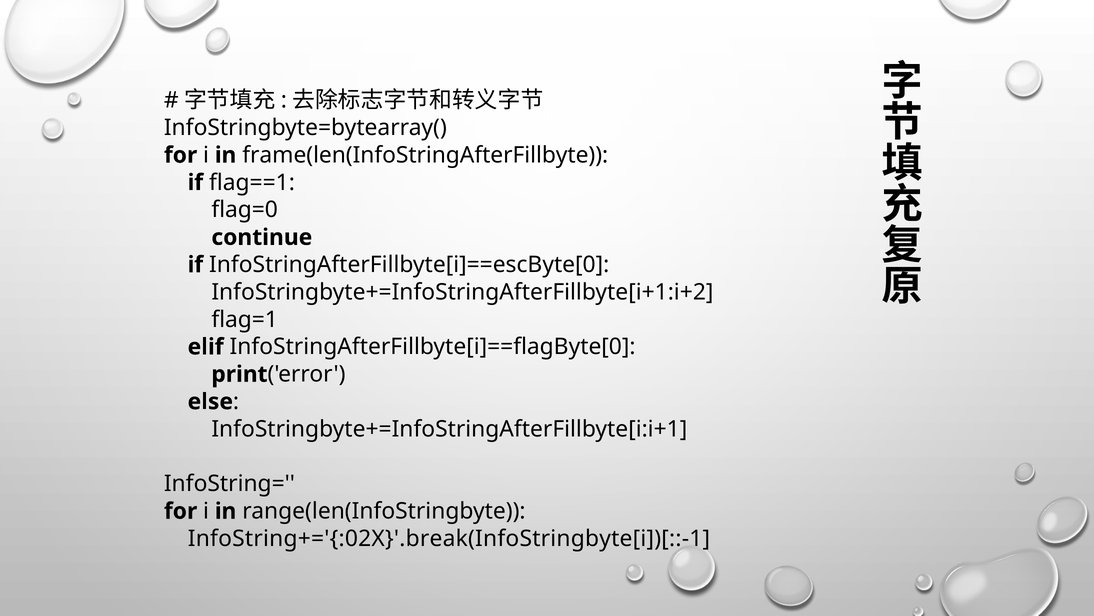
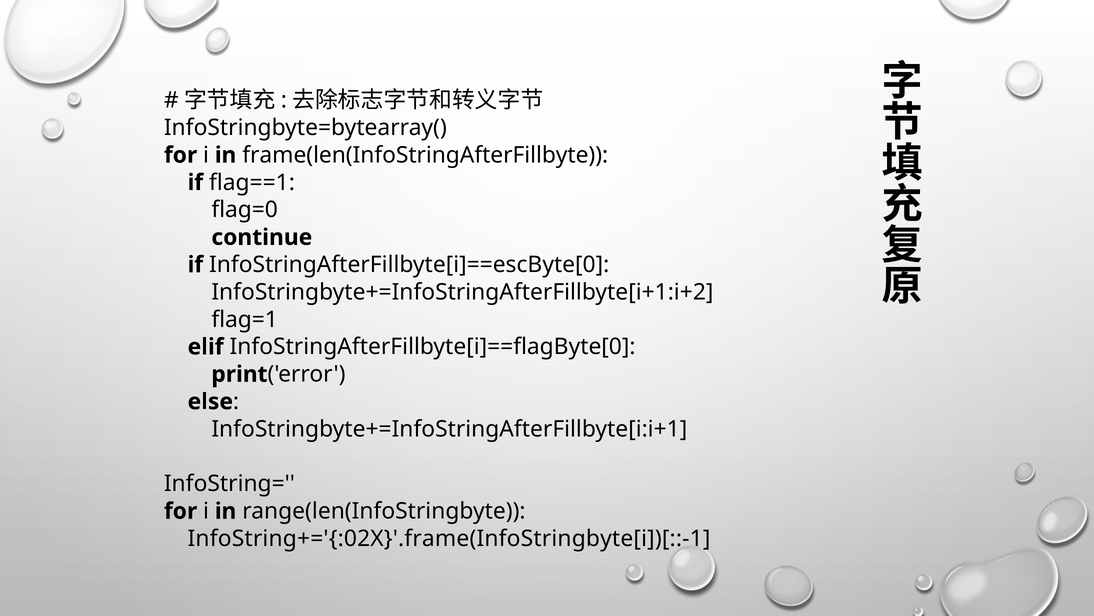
InfoString+='{:02X}'.break(InfoStringbyte[i])[::-1: InfoString+='{:02X}'.break(InfoStringbyte[i])[::-1 -> InfoString+='{:02X}'.frame(InfoStringbyte[i])[::-1 (449, 538)
